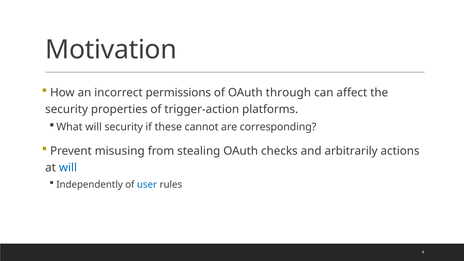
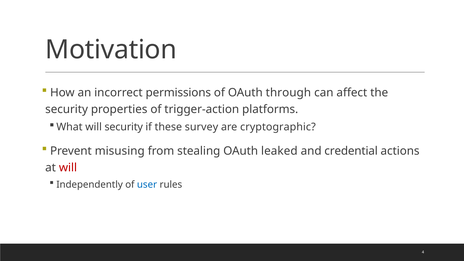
cannot: cannot -> survey (201, 127)
corresponding: corresponding -> cryptographic (278, 127)
checks: checks -> leaked (279, 151)
arbitrarily: arbitrarily -> credential (351, 151)
will colour: blue -> red (68, 168)
